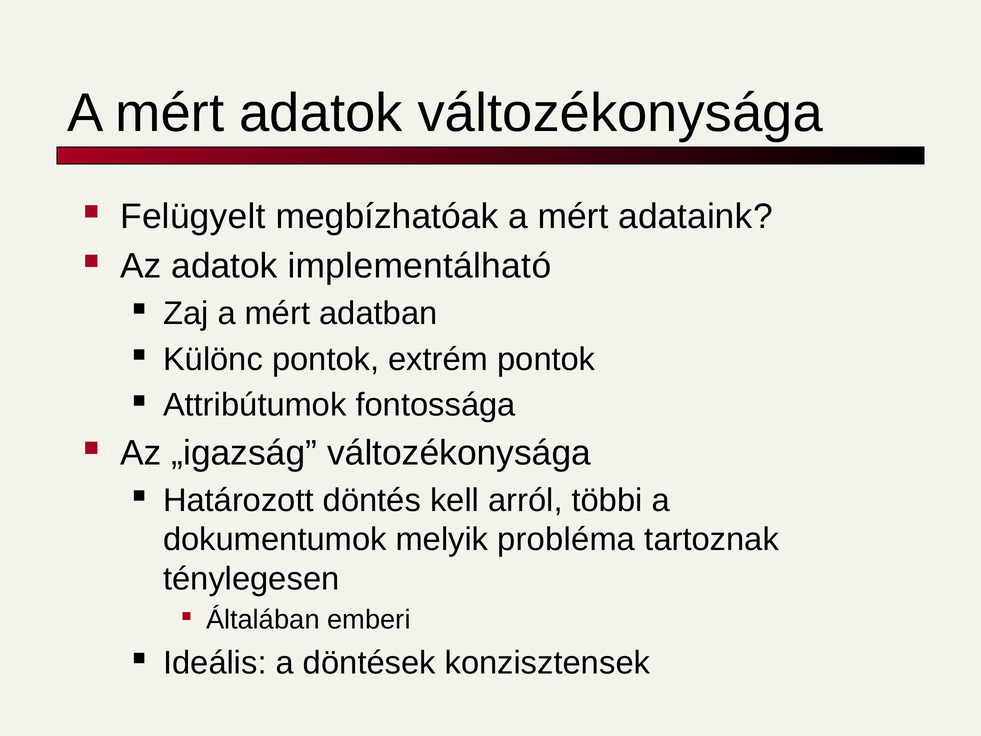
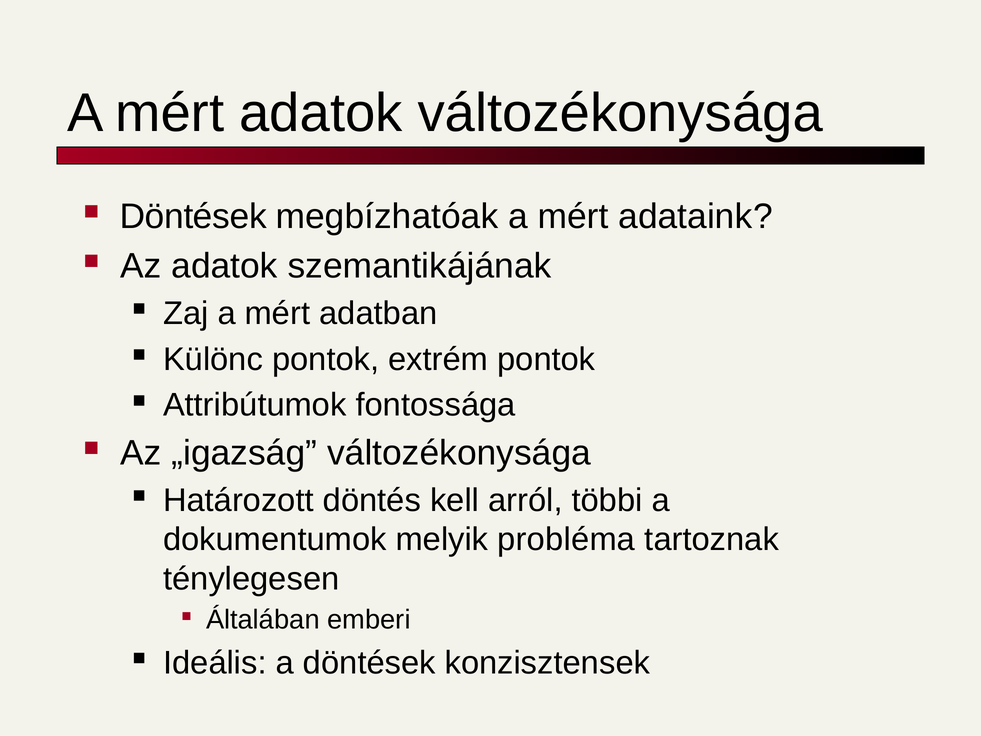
Felügyelt: Felügyelt -> Döntések (193, 217)
implementálható: implementálható -> szemantikájának (420, 266)
